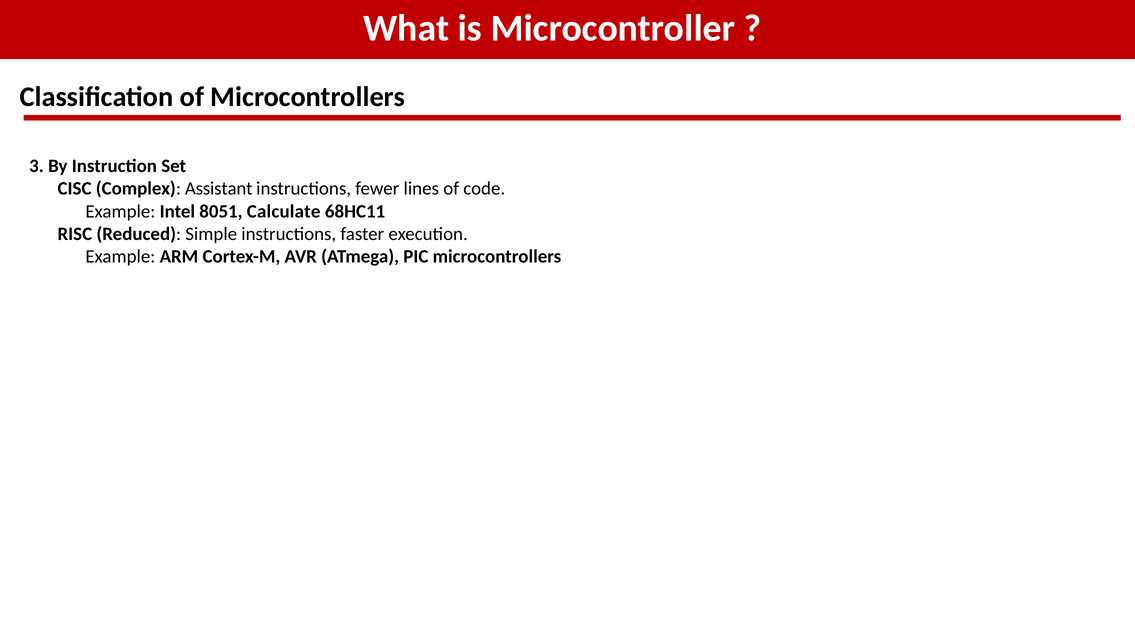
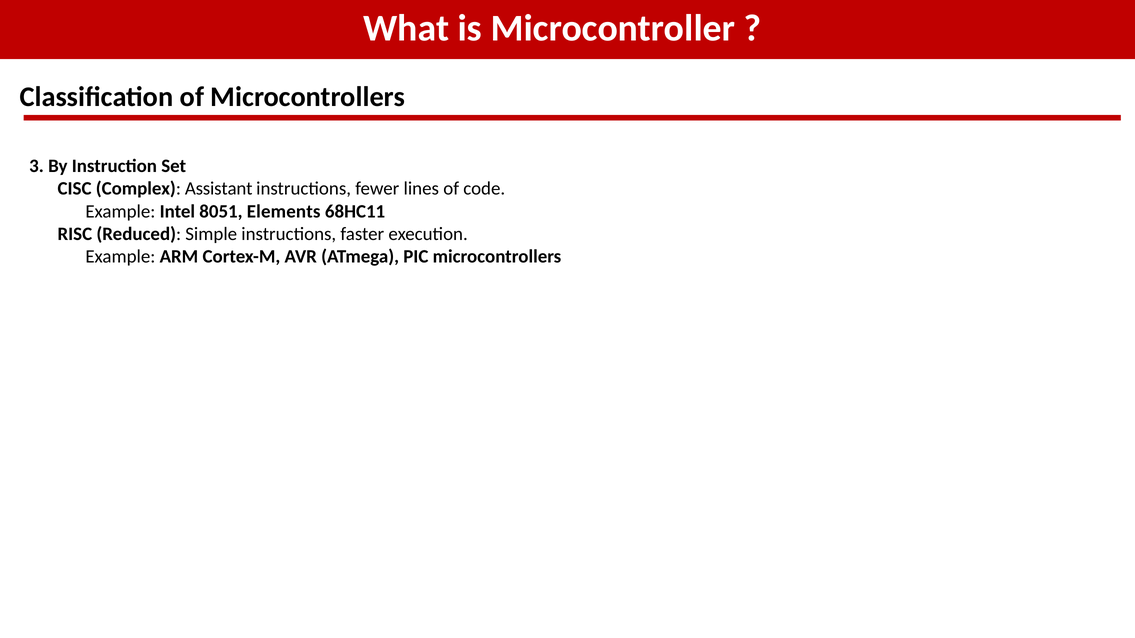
Calculate: Calculate -> Elements (284, 211)
